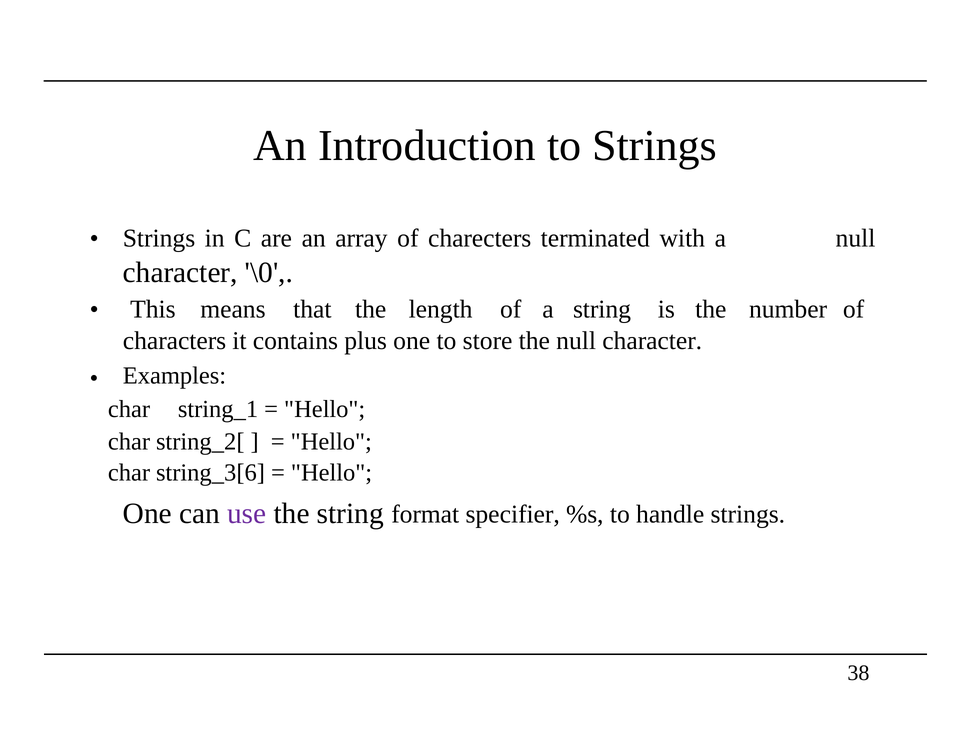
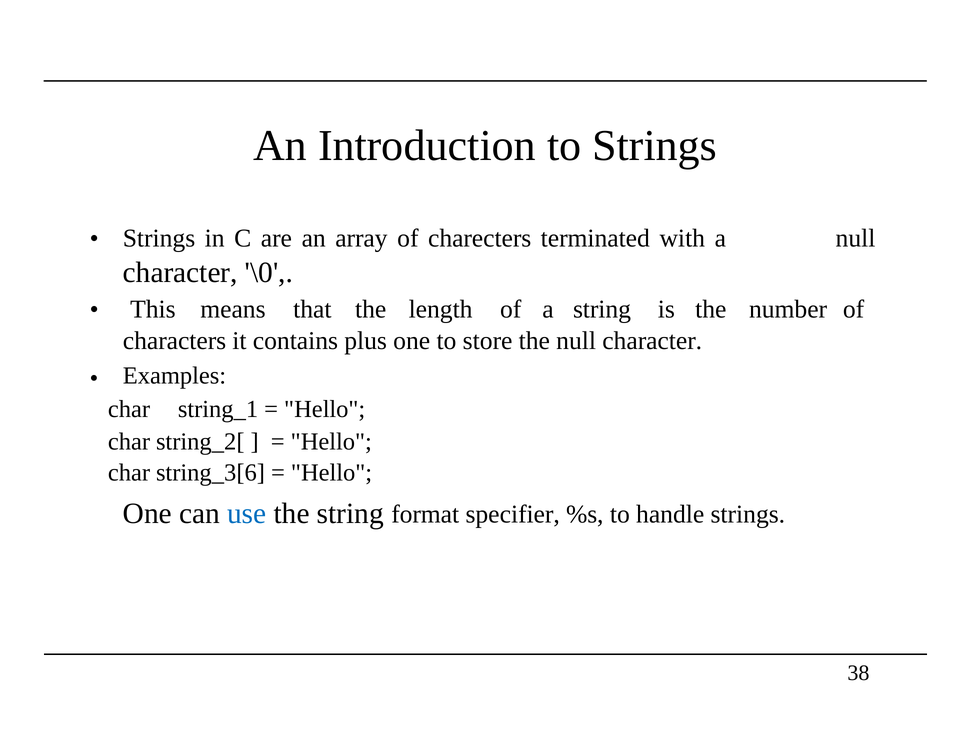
use colour: purple -> blue (247, 514)
